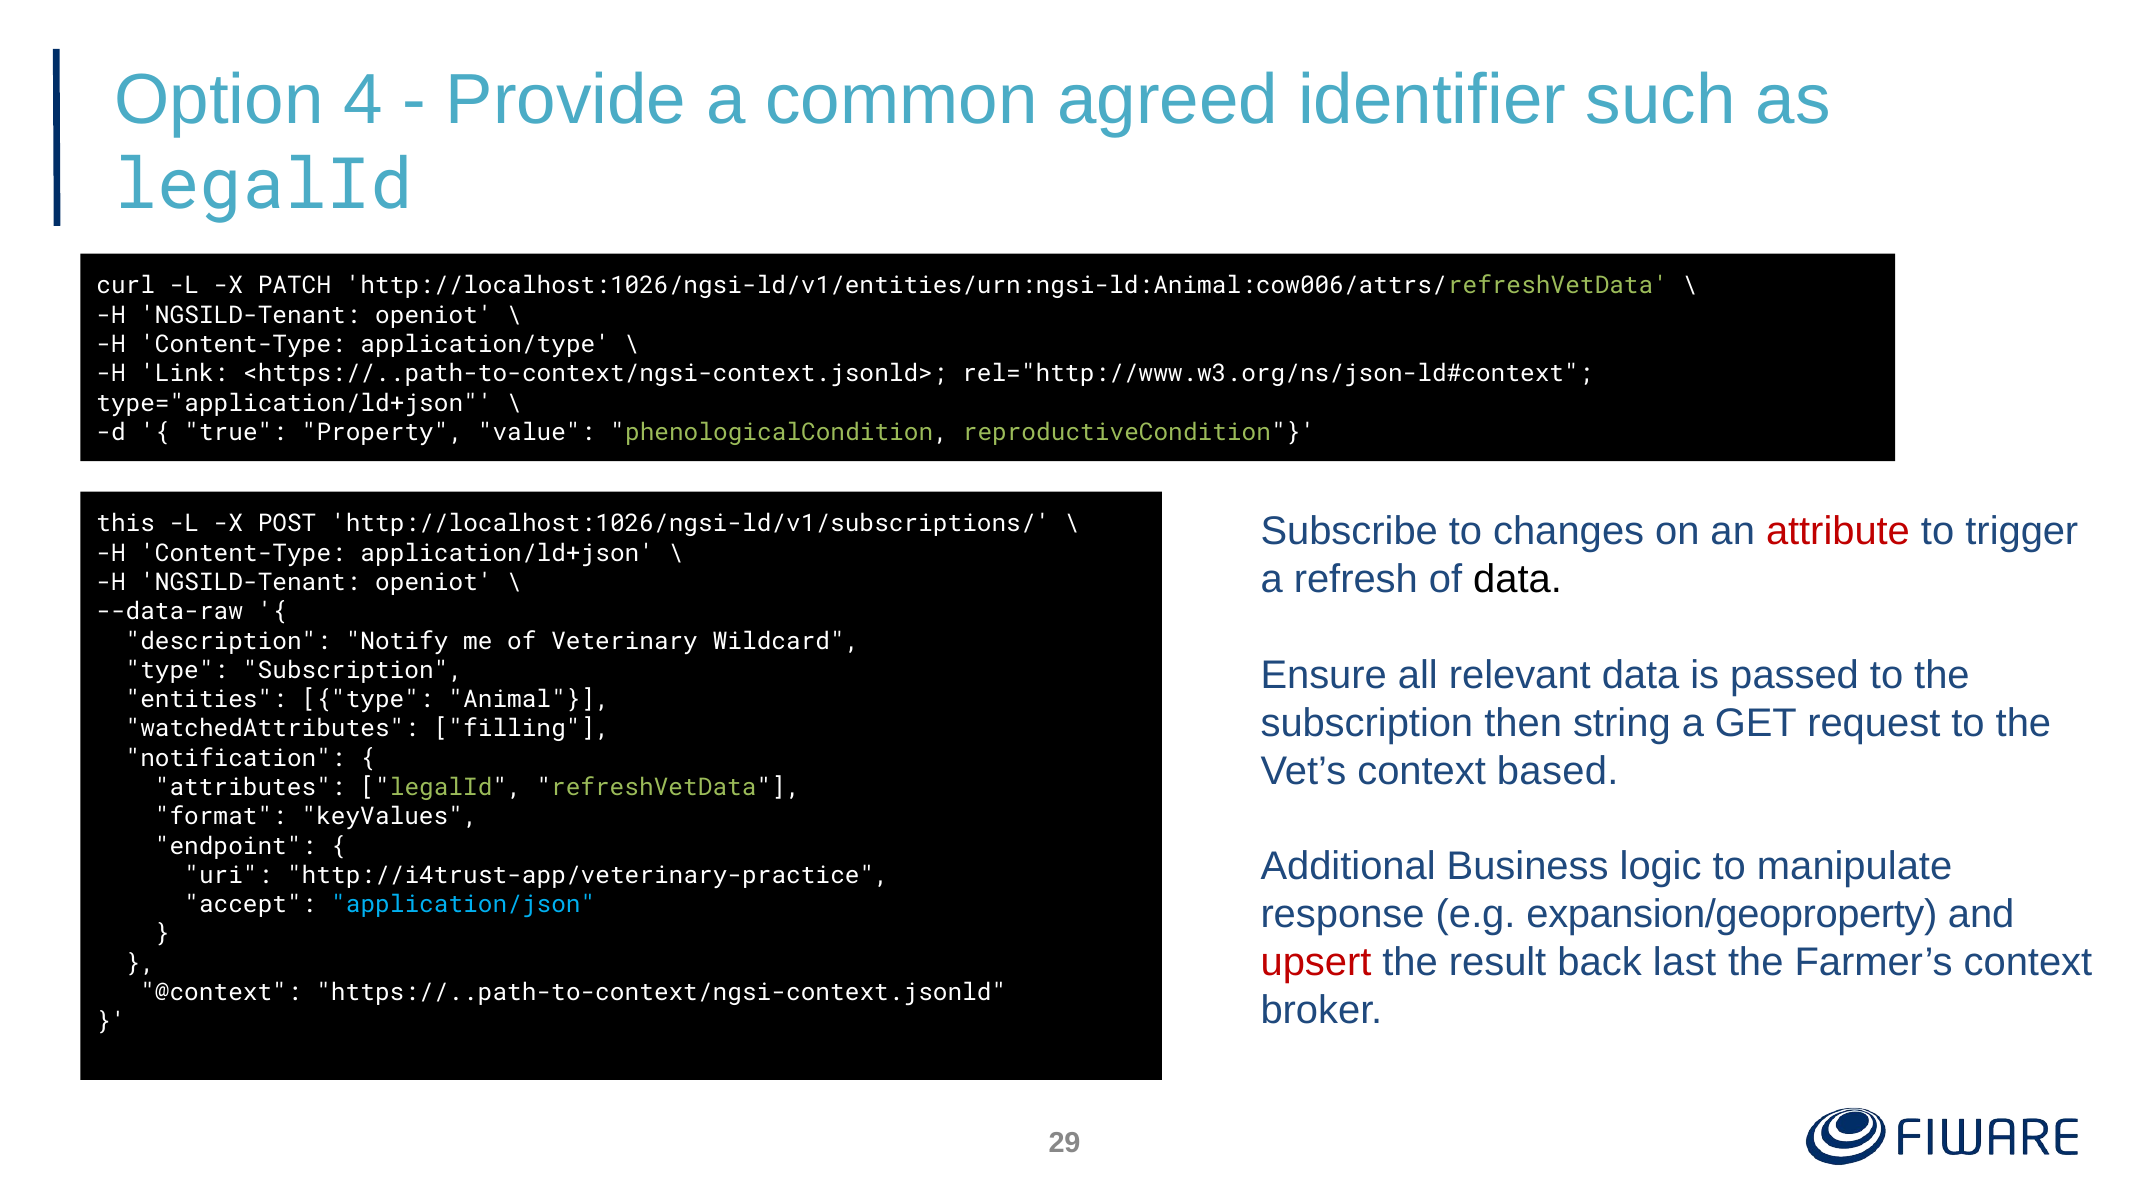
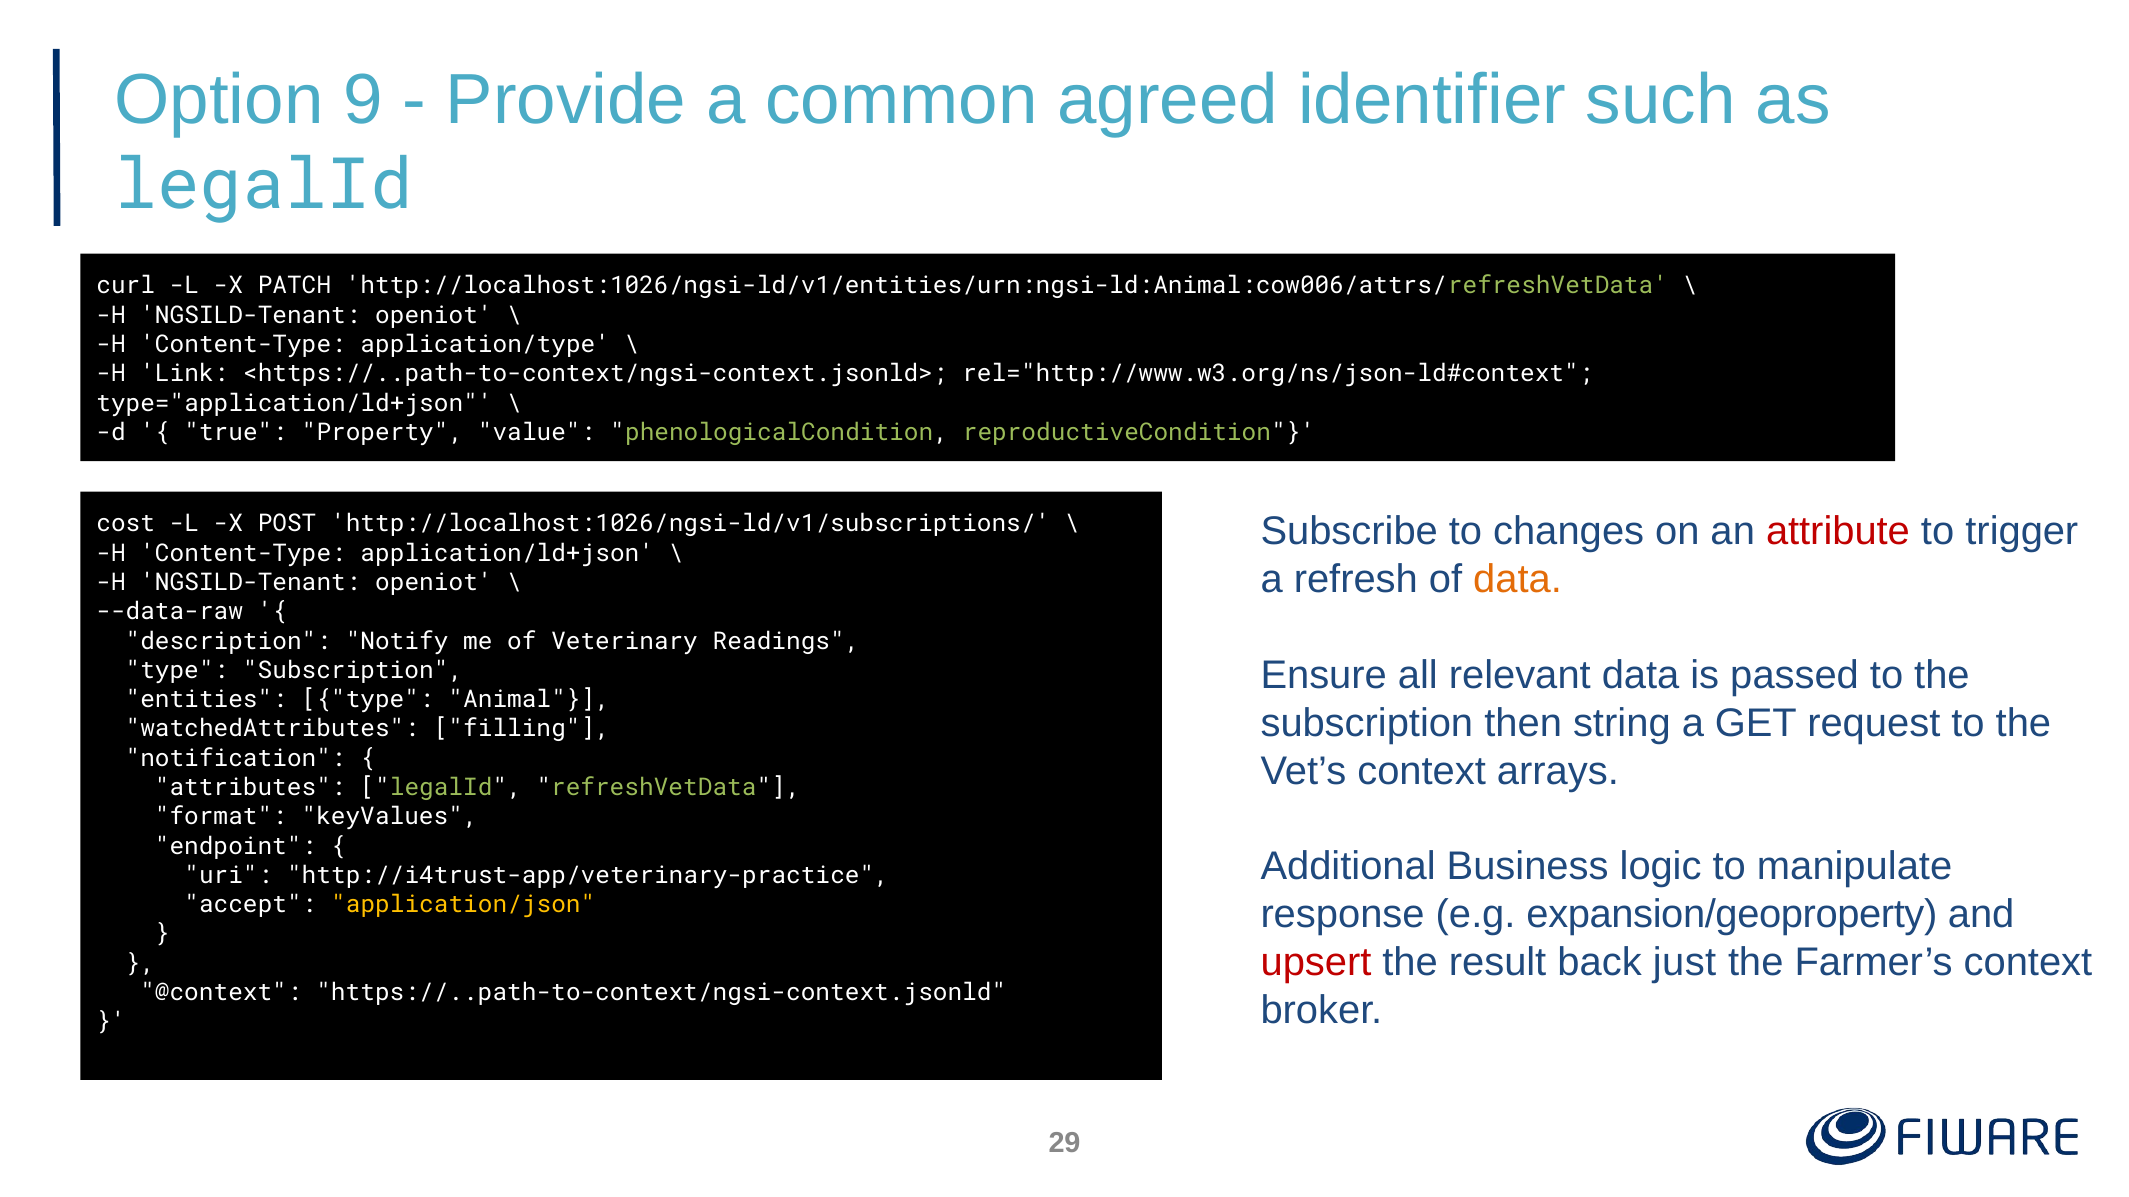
4: 4 -> 9 (363, 100)
this: this -> cost (126, 524)
data colour: black -> orange (1518, 580)
Wildcard: Wildcard -> Readings (786, 641)
based: based -> arrays (1558, 771)
application/json colour: light blue -> yellow (463, 905)
last: last -> just (1685, 963)
